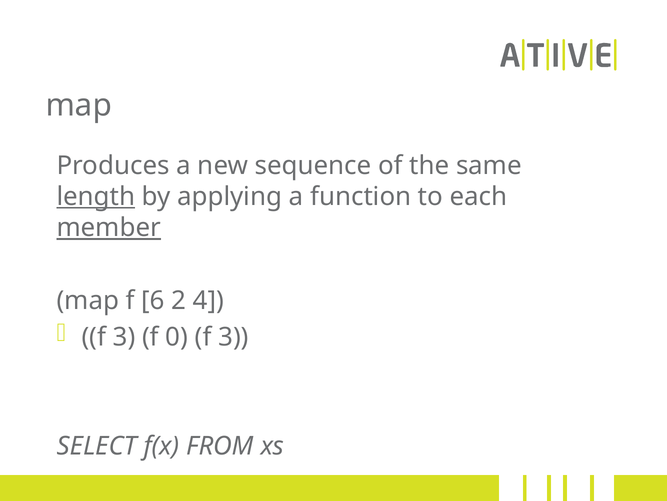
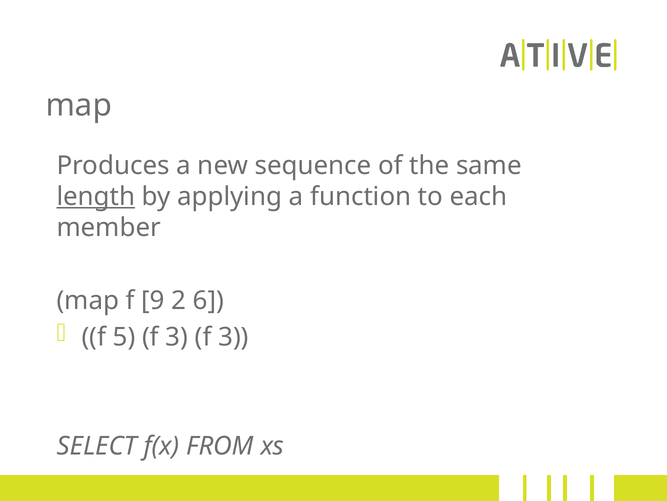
member underline: present -> none (109, 228)
6: 6 -> 9 (153, 300)
4: 4 -> 6 (209, 300)
3: 3 -> 5 (124, 337)
0: 0 -> 3 (177, 337)
